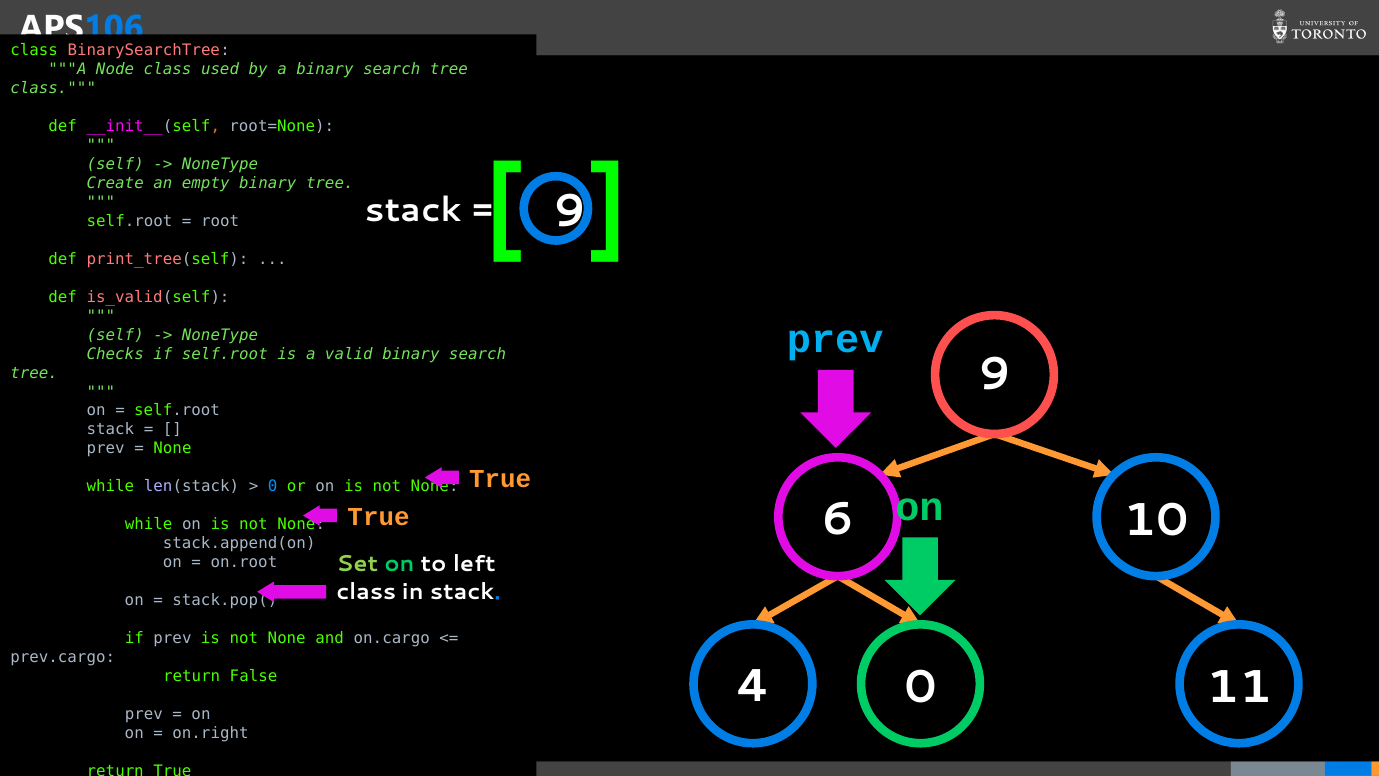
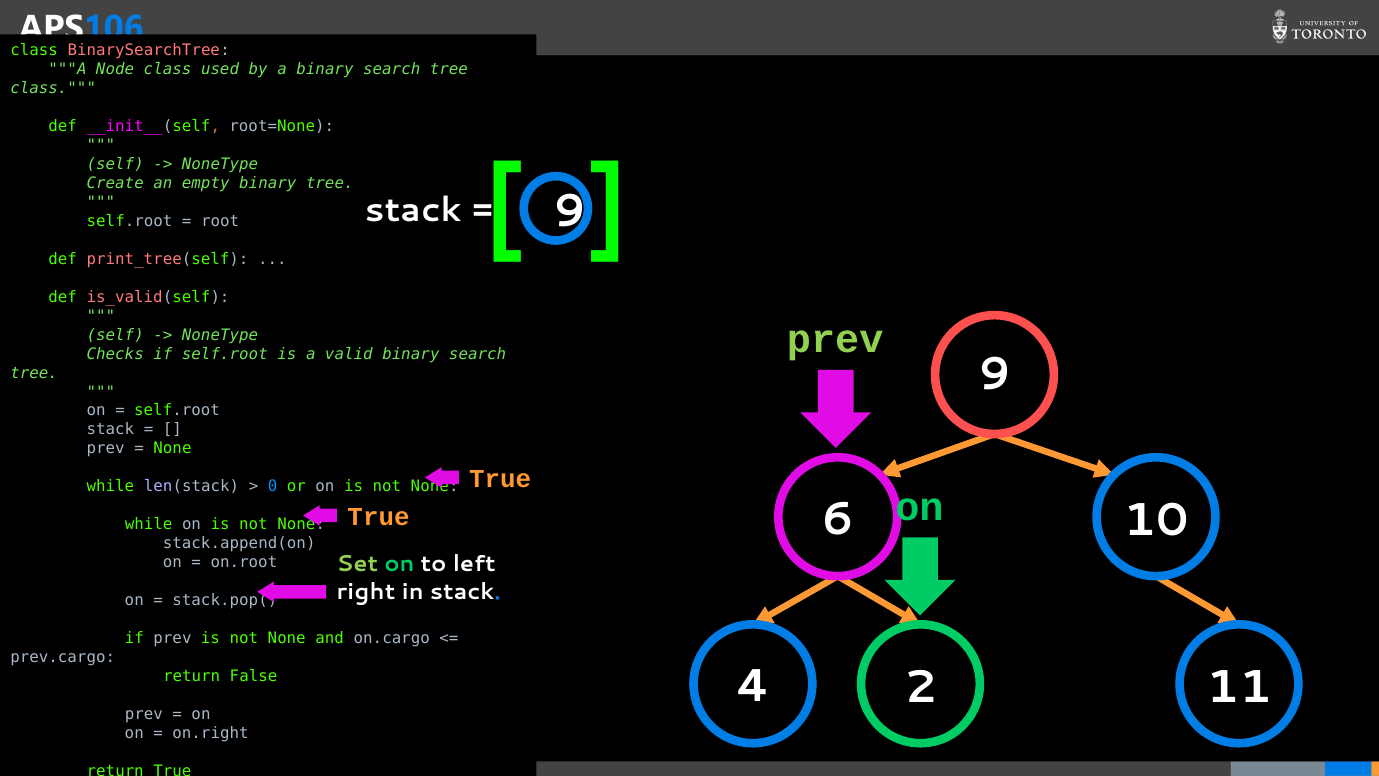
prev colour: light blue -> light green (835, 339)
class: class -> right (366, 591)
4 0: 0 -> 2 (921, 687)
